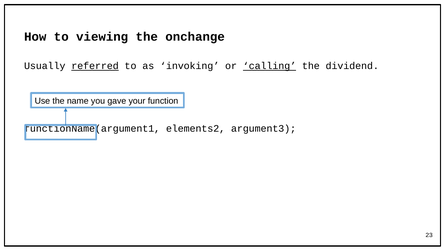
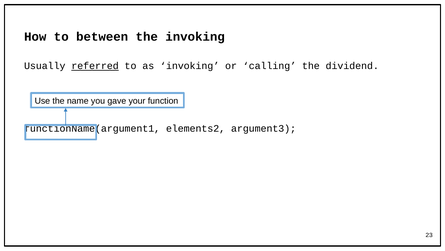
viewing: viewing -> between (102, 37)
the onchange: onchange -> invoking (195, 37)
calling underline: present -> none (270, 66)
